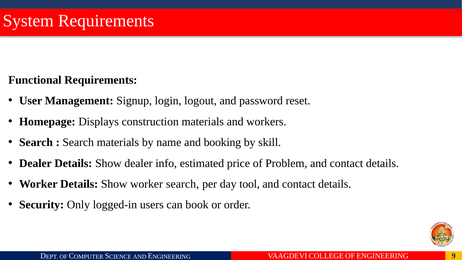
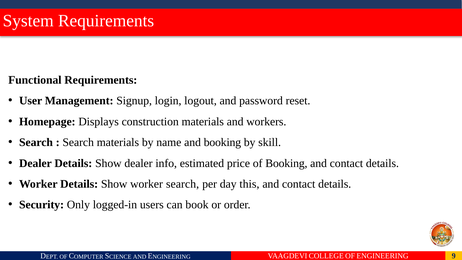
of Problem: Problem -> Booking (286, 163)
tool: tool -> this (249, 184)
